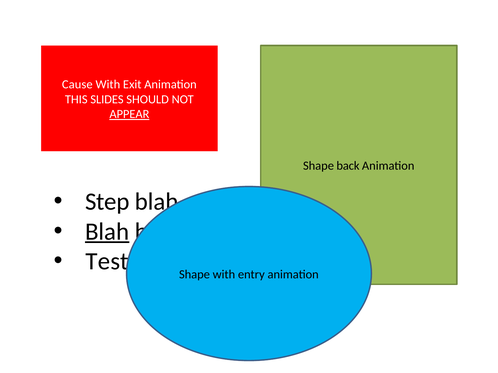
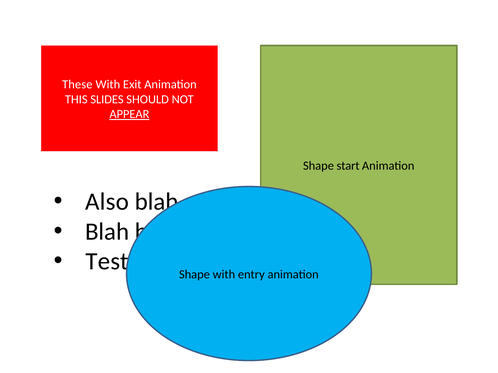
Cause: Cause -> These (77, 84)
back: back -> start (348, 166)
Step: Step -> Also (107, 202)
Blah underline: present -> none (107, 232)
